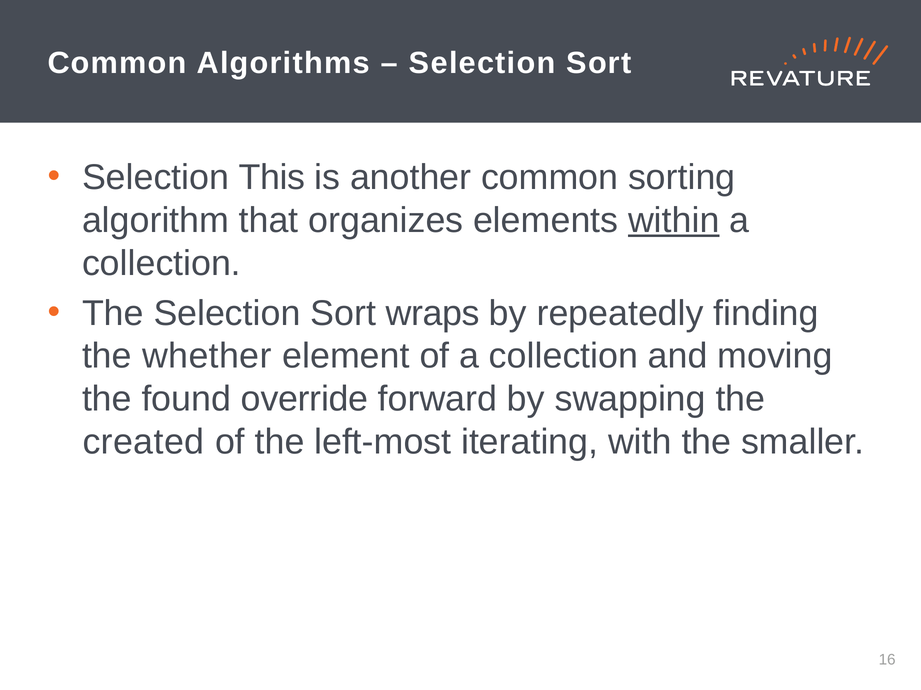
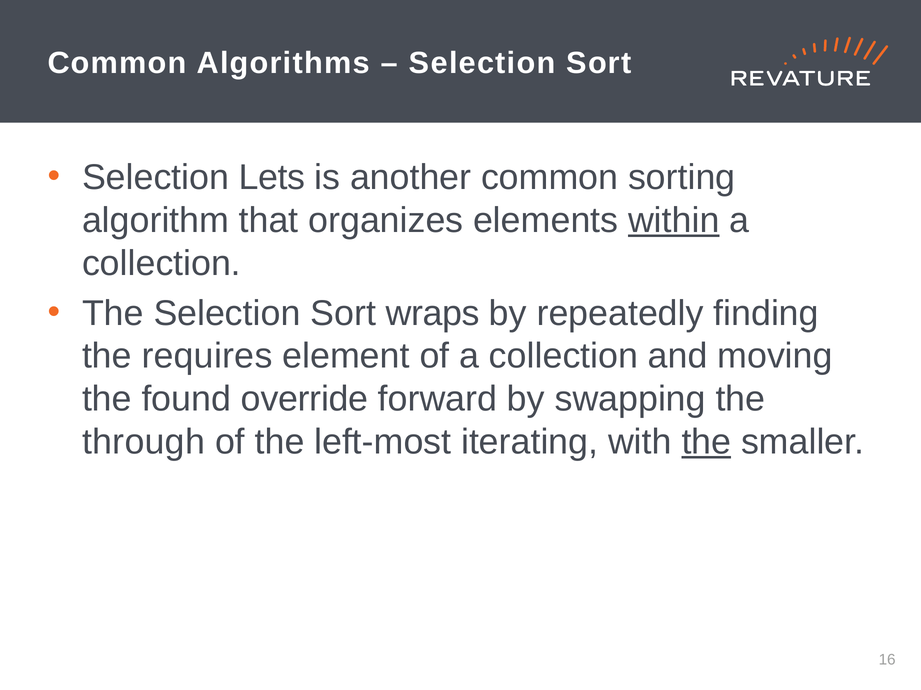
This: This -> Lets (272, 178)
whether: whether -> requires (207, 357)
created: created -> through (143, 442)
the underline: none -> present (706, 442)
